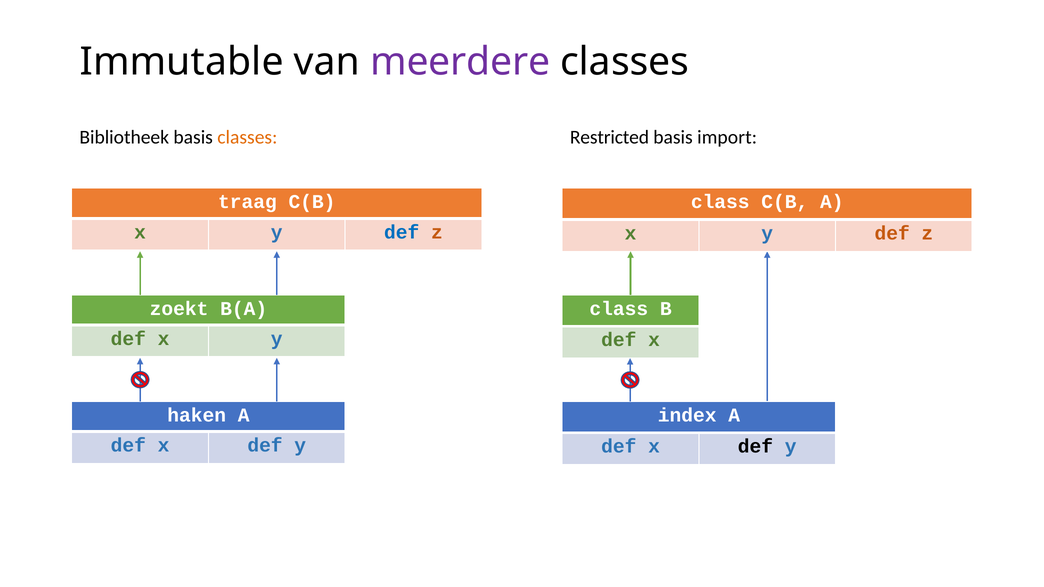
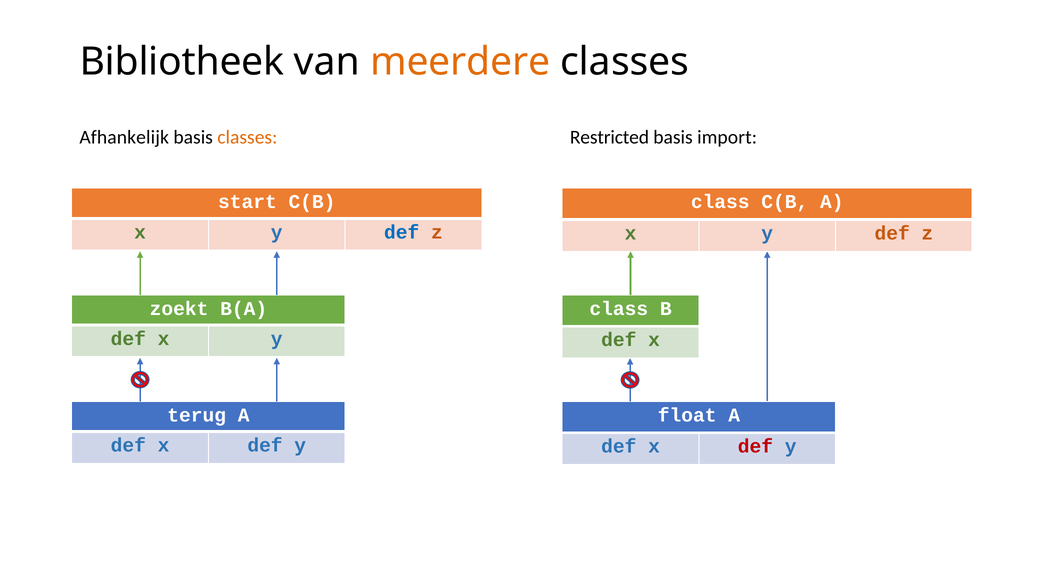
Immutable: Immutable -> Bibliotheek (182, 62)
meerdere colour: purple -> orange (460, 62)
Bibliotheek: Bibliotheek -> Afhankelijk (124, 137)
traag: traag -> start (247, 202)
haken: haken -> terug (197, 415)
index: index -> float (687, 415)
def colour: black -> red (755, 447)
